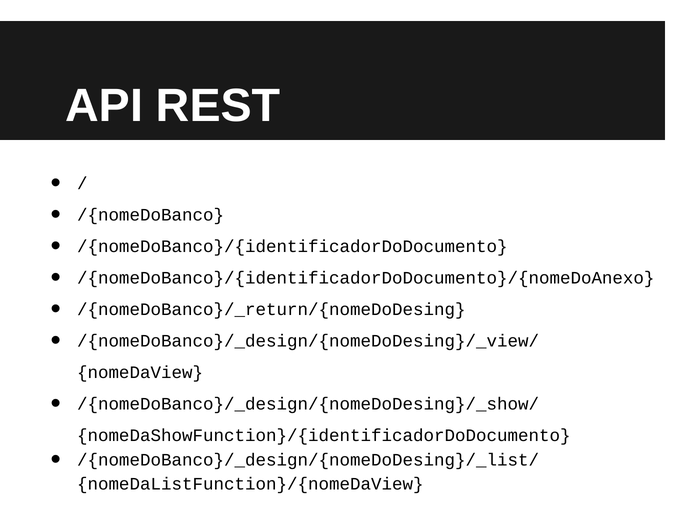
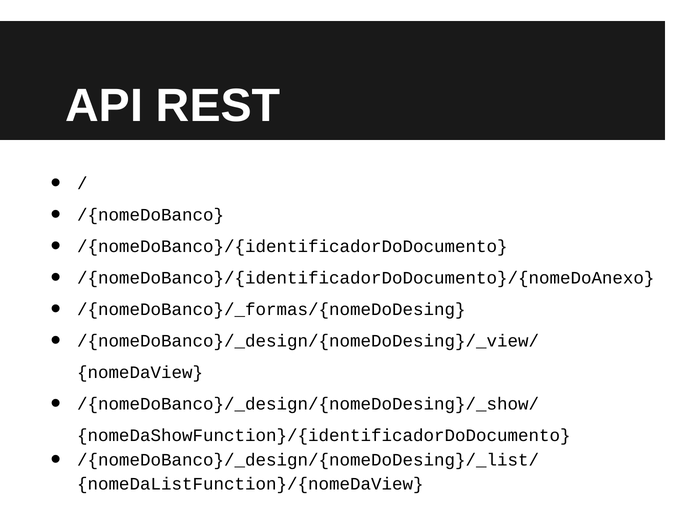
/{nomeDoBanco}/_return/{nomeDoDesing: /{nomeDoBanco}/_return/{nomeDoDesing -> /{nomeDoBanco}/_formas/{nomeDoDesing (271, 310)
